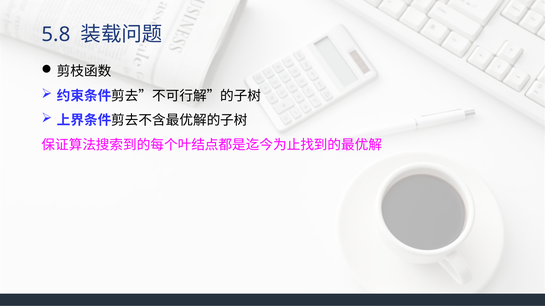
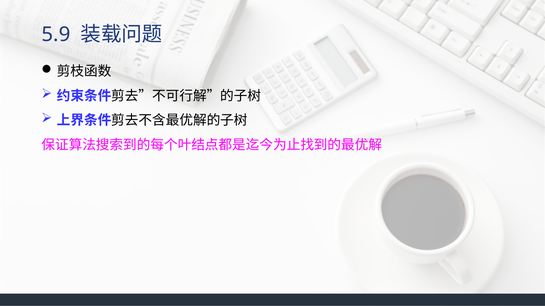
5.8: 5.8 -> 5.9 (56, 34)
